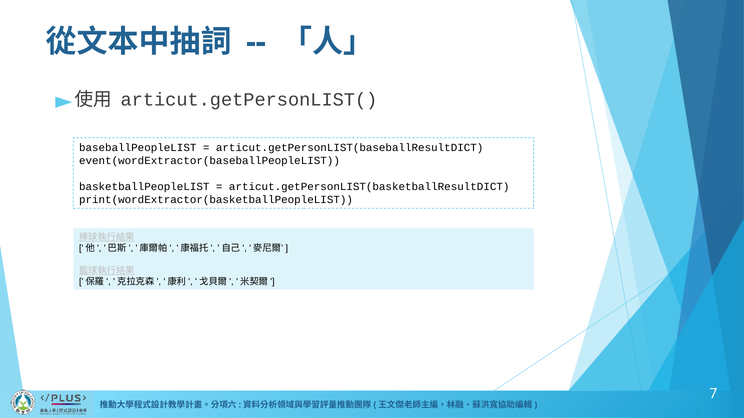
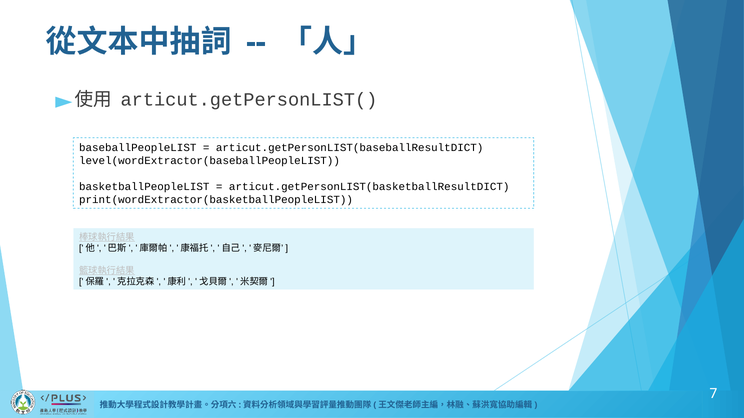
event(wordExtractor(baseballPeopleLIST: event(wordExtractor(baseballPeopleLIST -> level(wordExtractor(baseballPeopleLIST (209, 161)
